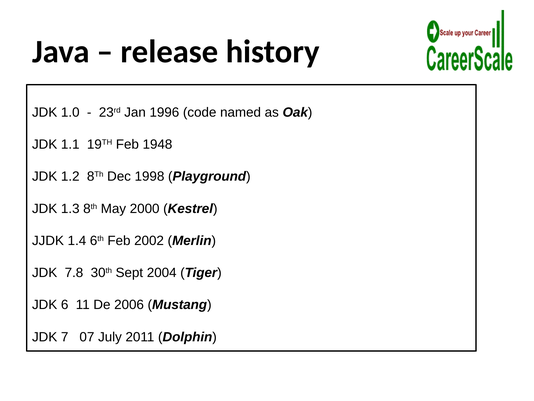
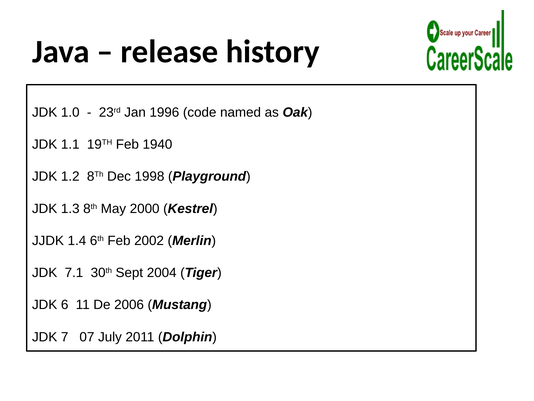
1948: 1948 -> 1940 (157, 144)
7.8: 7.8 -> 7.1 (74, 272)
